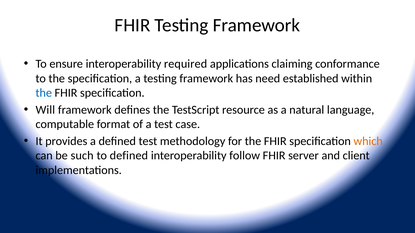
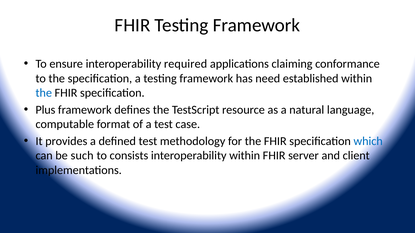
Will: Will -> Plus (45, 110)
which colour: orange -> blue (368, 141)
to defined: defined -> consists (129, 156)
interoperability follow: follow -> within (245, 156)
